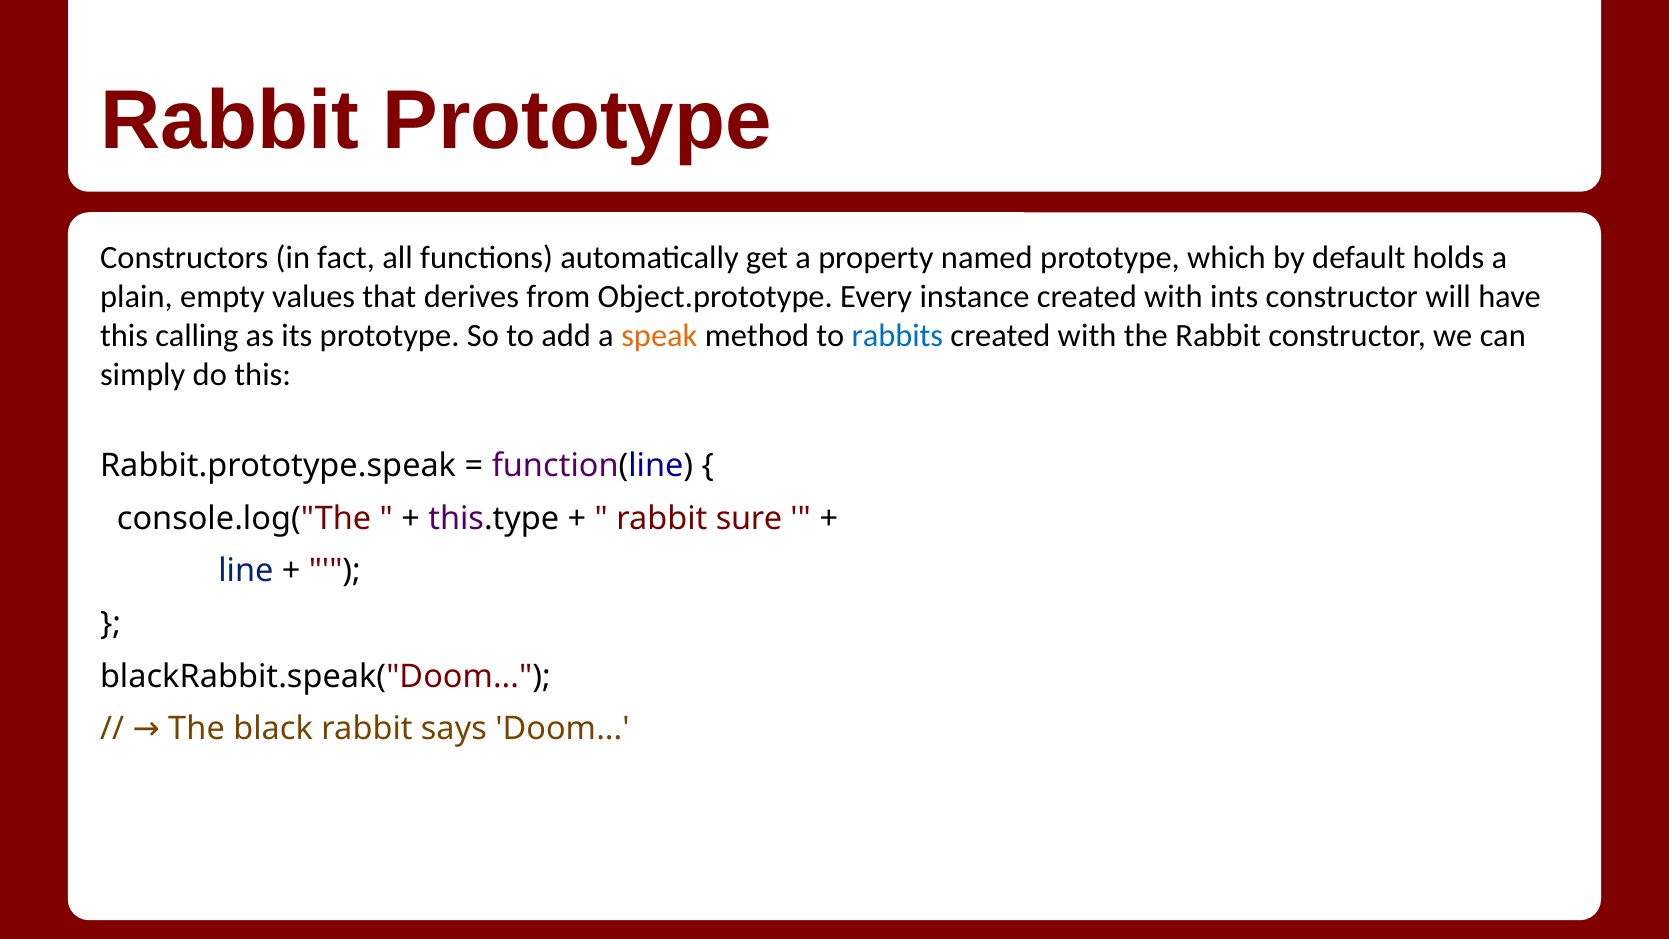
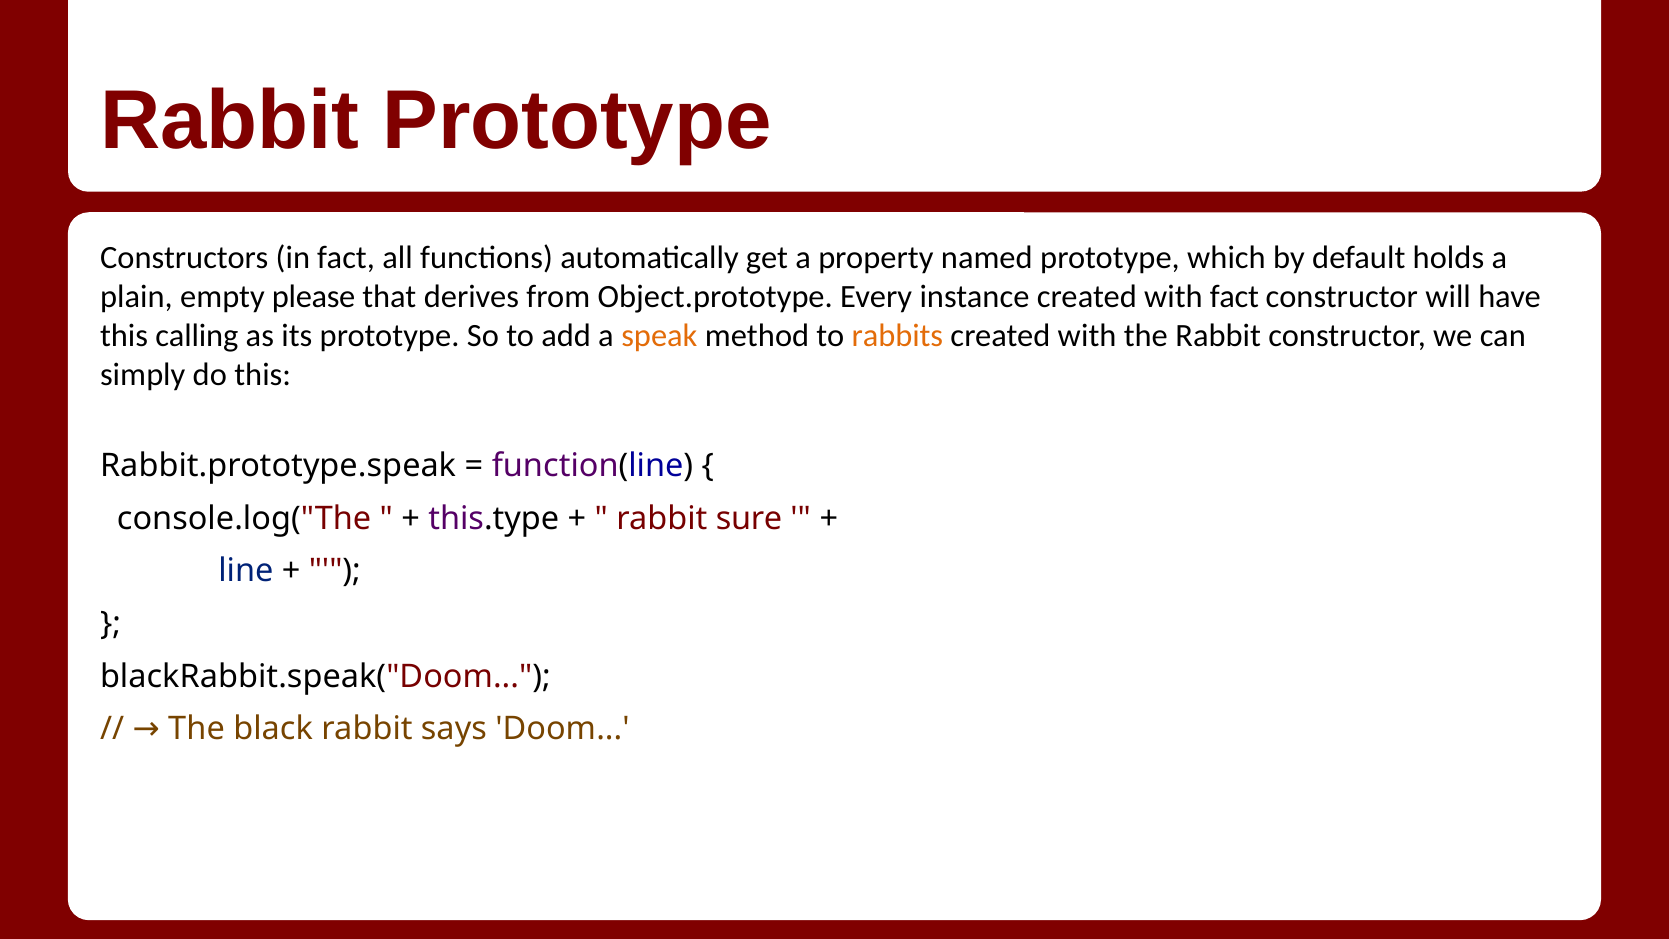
values: values -> please (314, 296)
with ints: ints -> fact (1234, 296)
rabbits colour: blue -> orange (897, 335)
